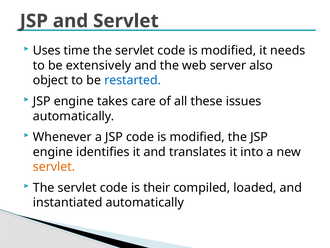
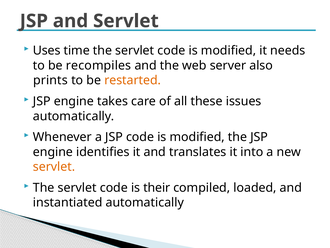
extensively: extensively -> recompiles (99, 65)
object: object -> prints (50, 80)
restarted colour: blue -> orange (133, 80)
